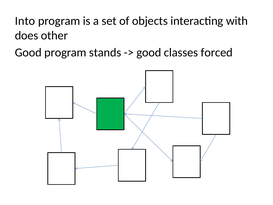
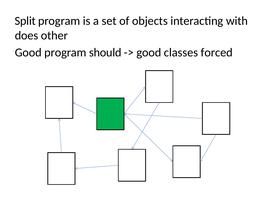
Into: Into -> Split (25, 21)
stands: stands -> should (105, 52)
